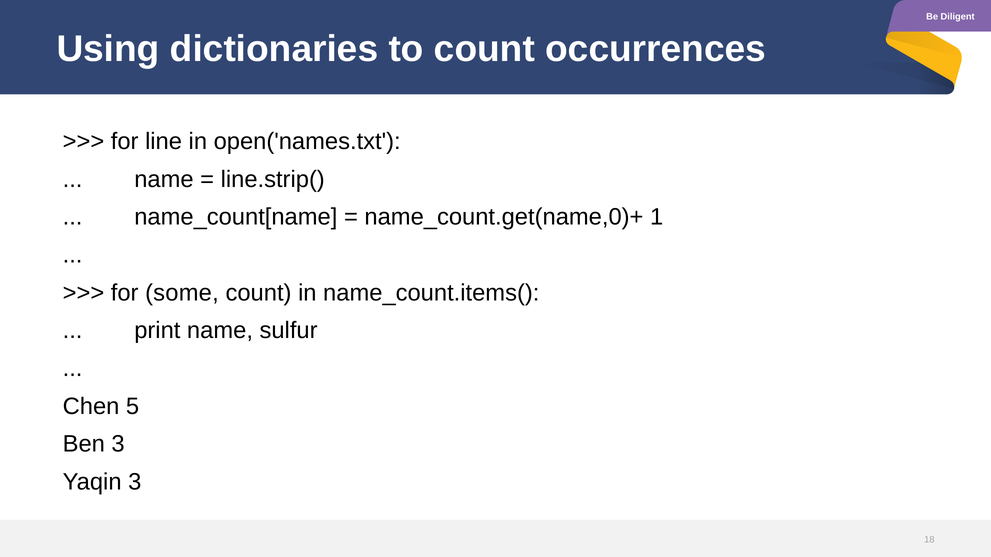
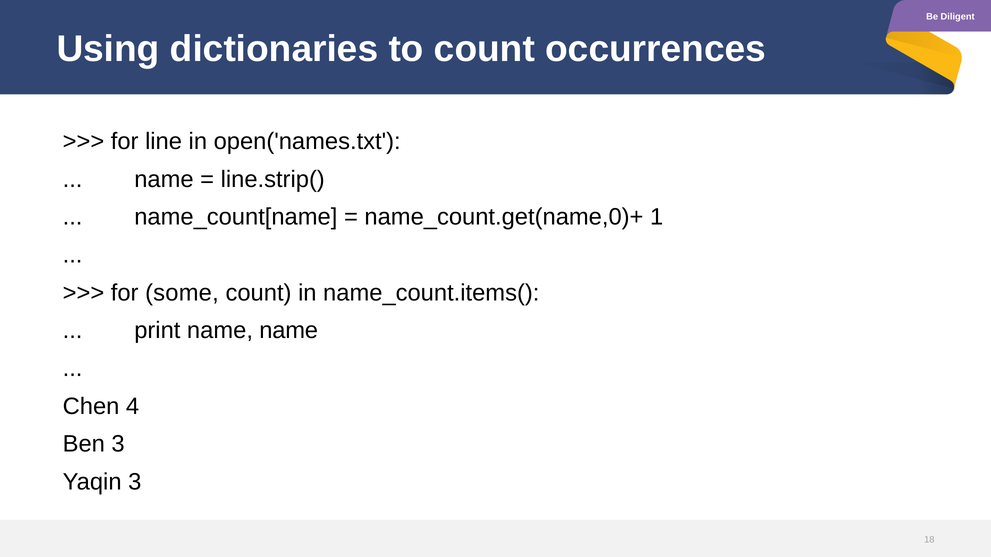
name sulfur: sulfur -> name (289, 331)
5: 5 -> 4 (133, 407)
